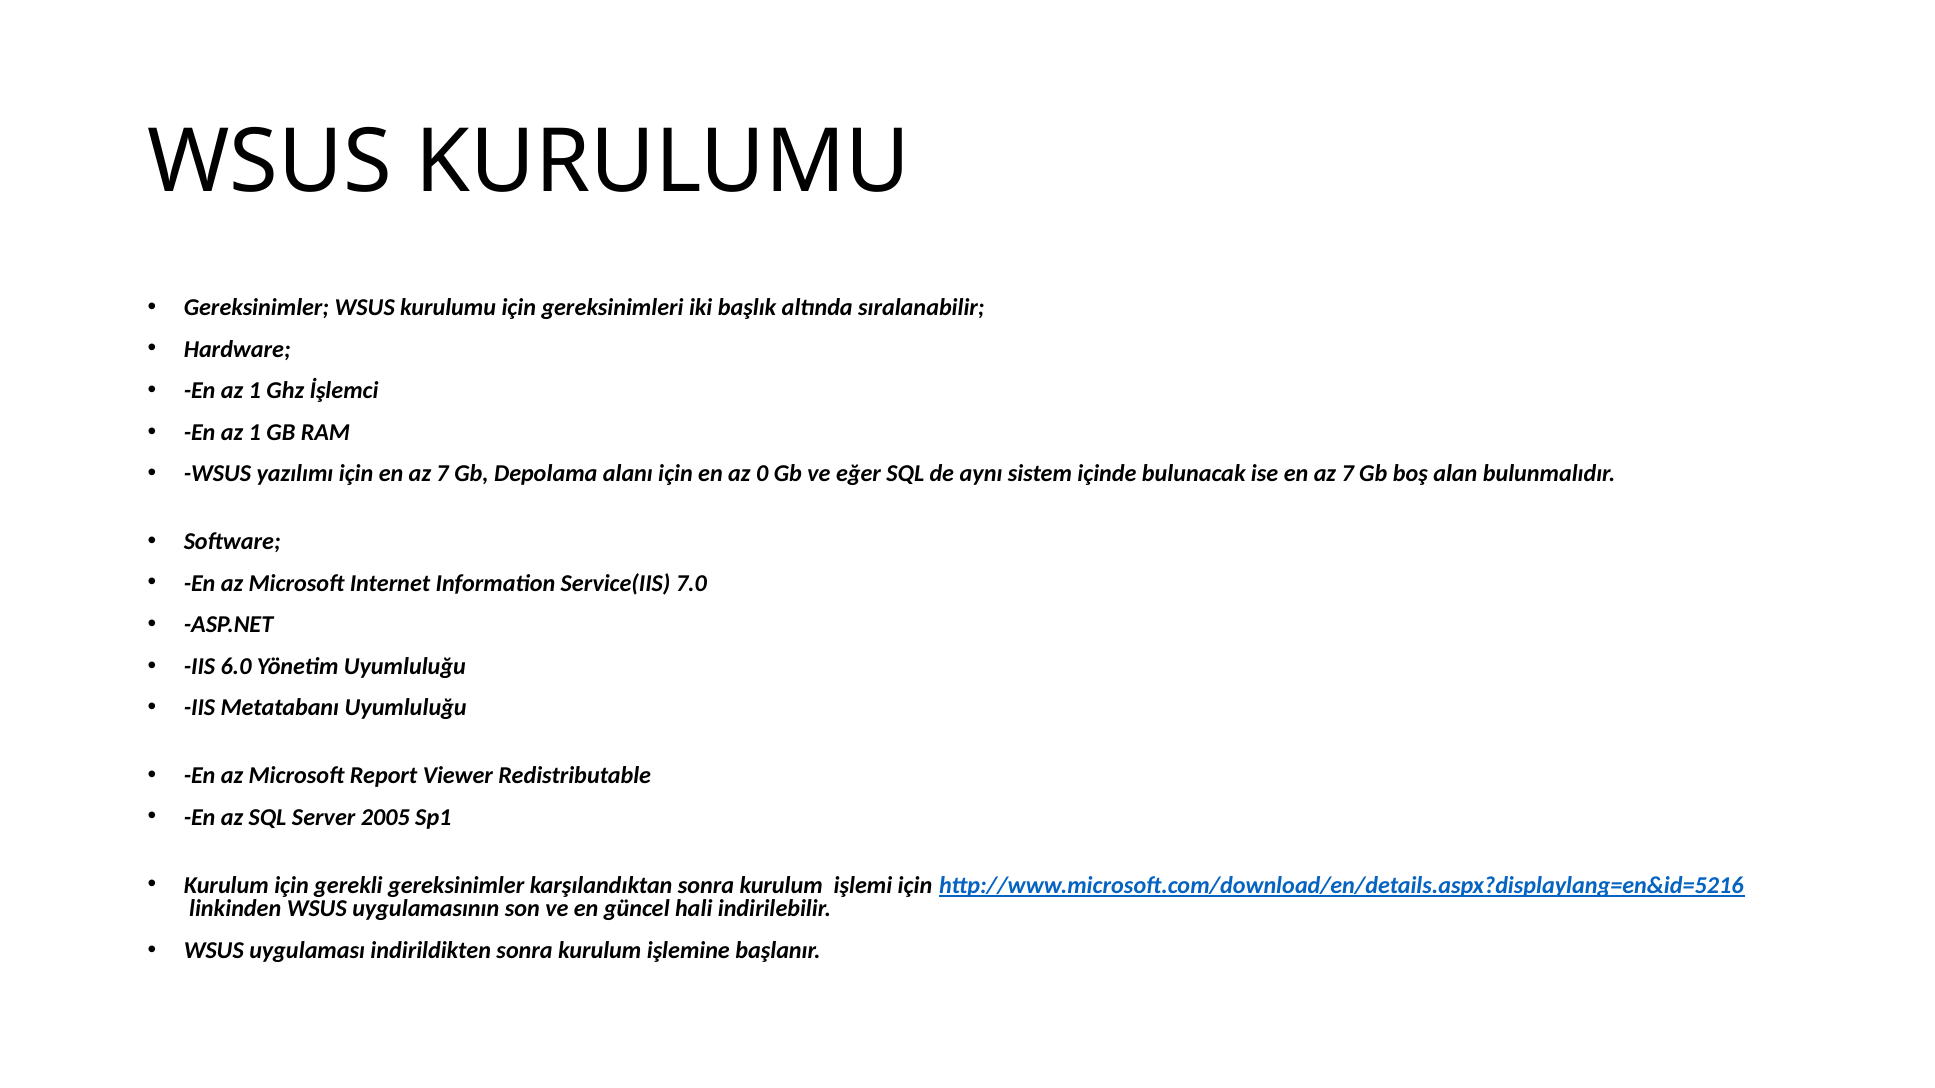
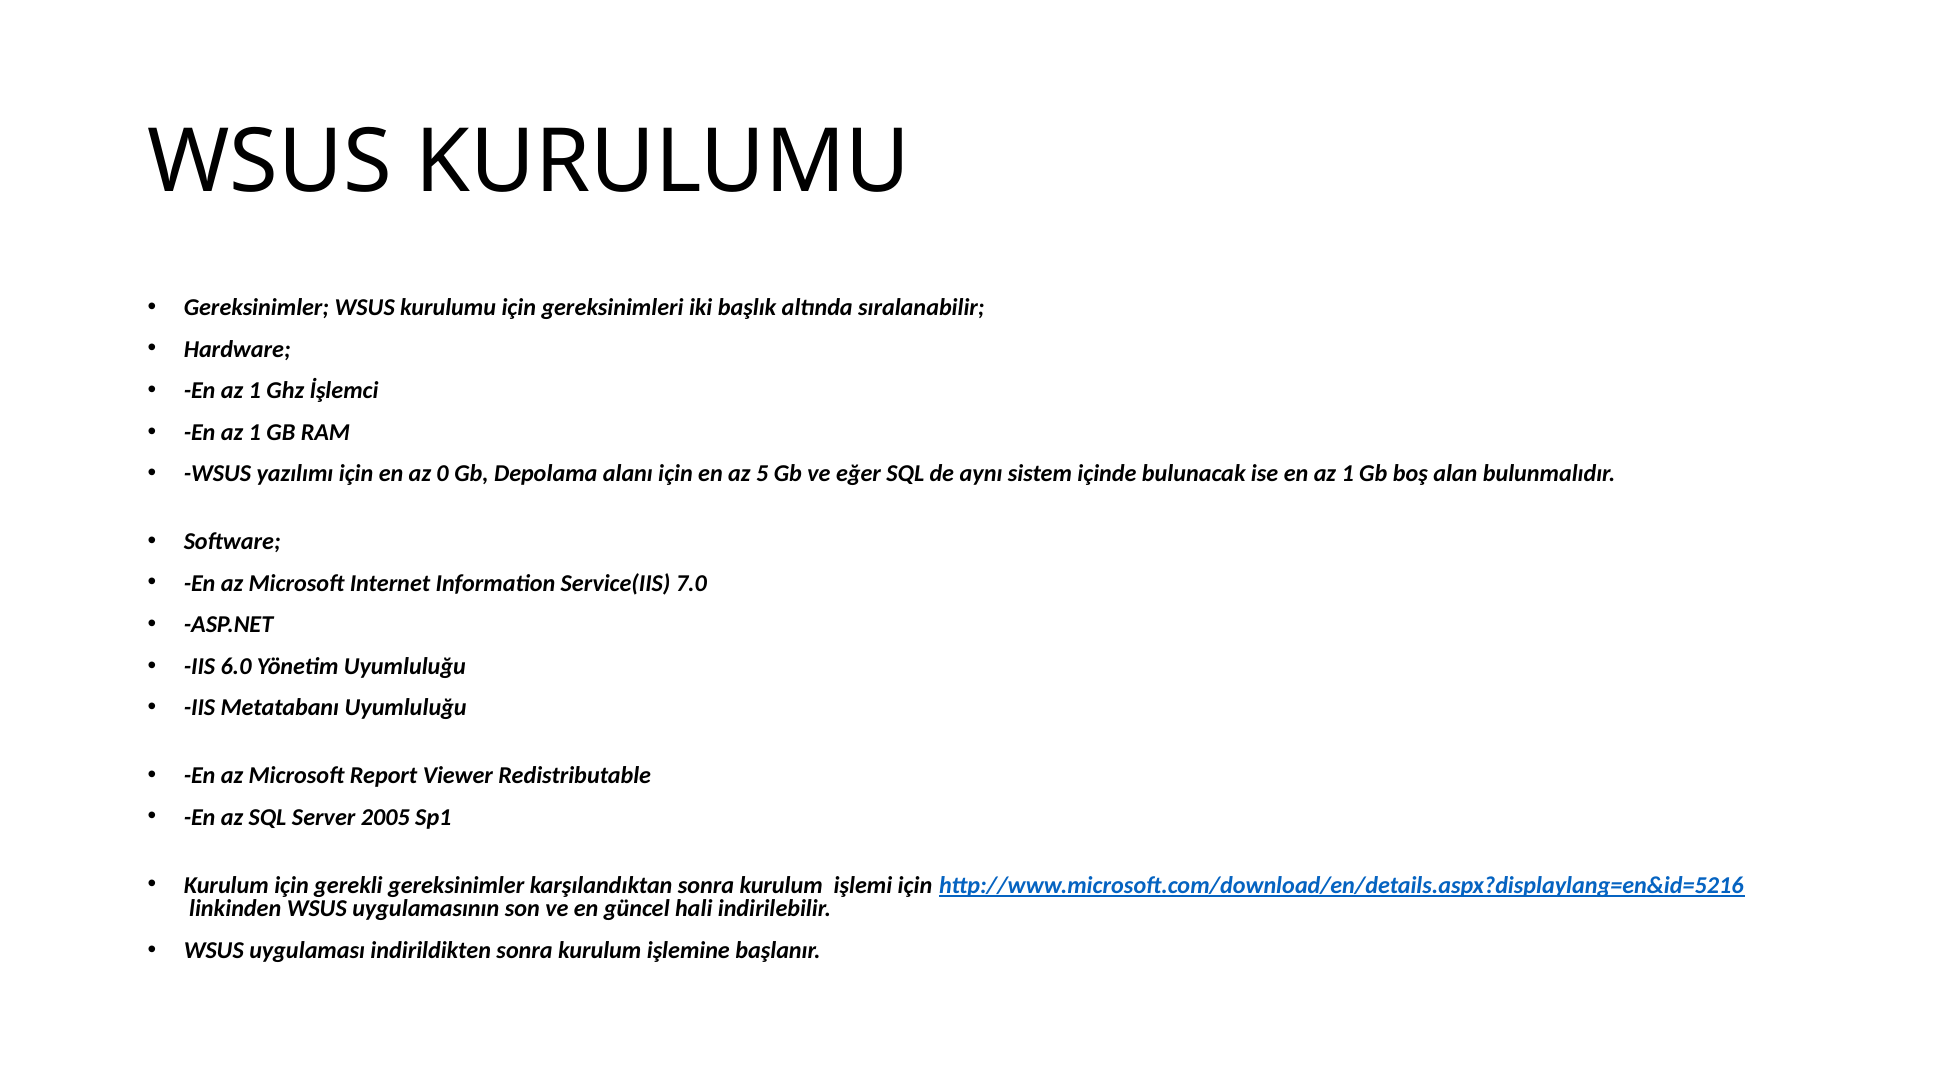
için en az 7: 7 -> 0 (443, 474)
0: 0 -> 5 (762, 474)
ise en az 7: 7 -> 1 (1348, 474)
